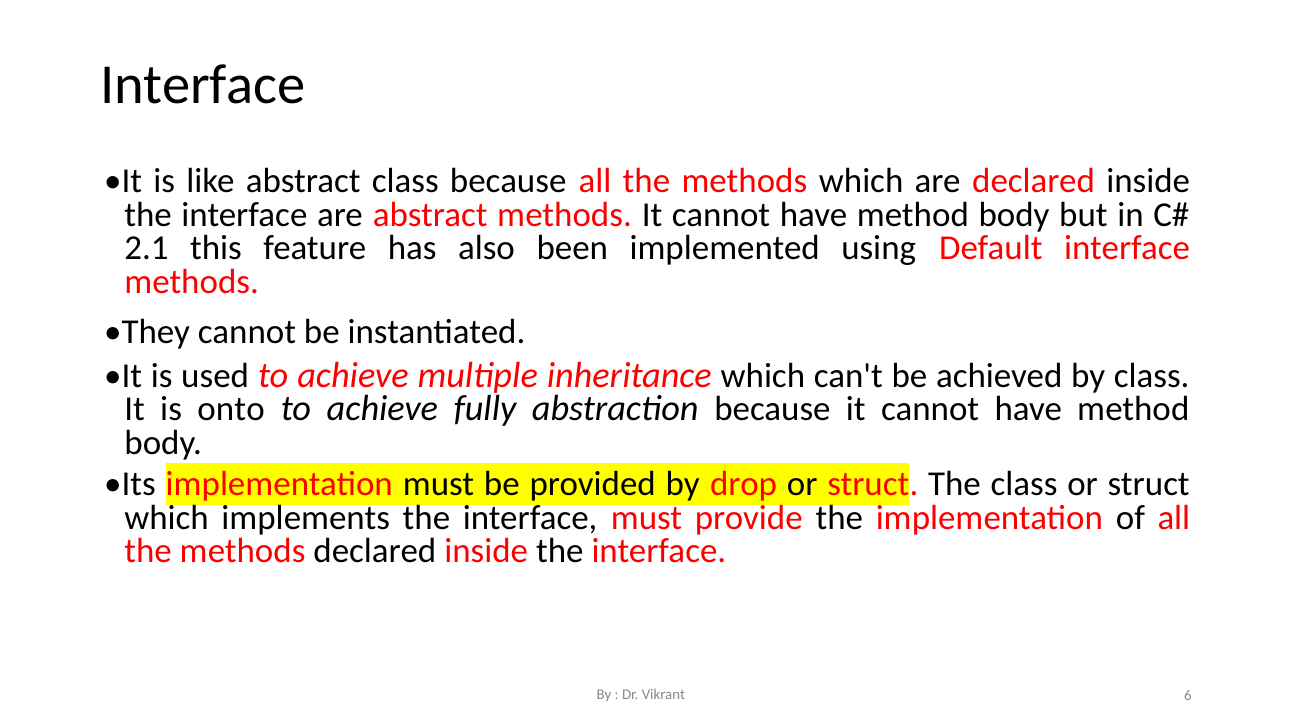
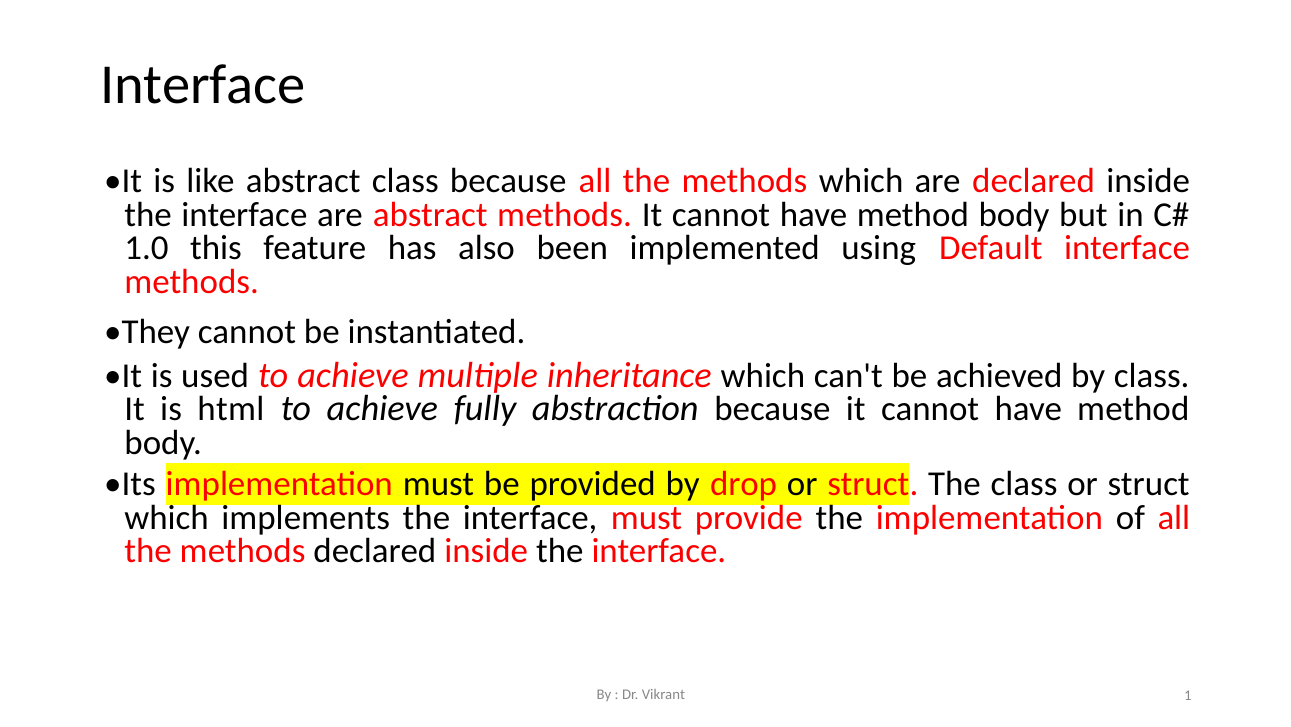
2.1: 2.1 -> 1.0 (146, 248)
onto: onto -> html (231, 410)
6: 6 -> 1 (1188, 696)
